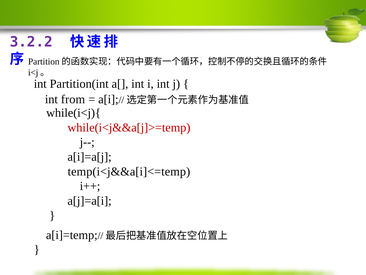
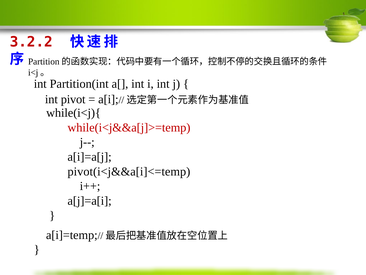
3.2.2 colour: purple -> red (31, 42)
from: from -> pivot (73, 99)
temp(i<j&&a[i]<=temp: temp(i<j&&a[i]<=temp -> pivot(i<j&&a[i]<=temp (129, 171)
